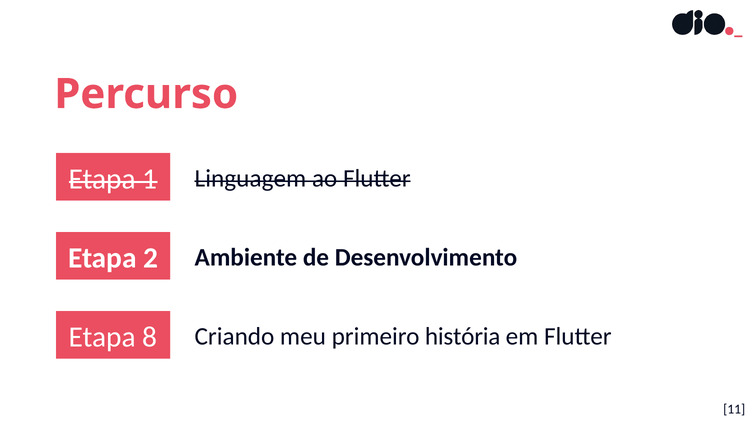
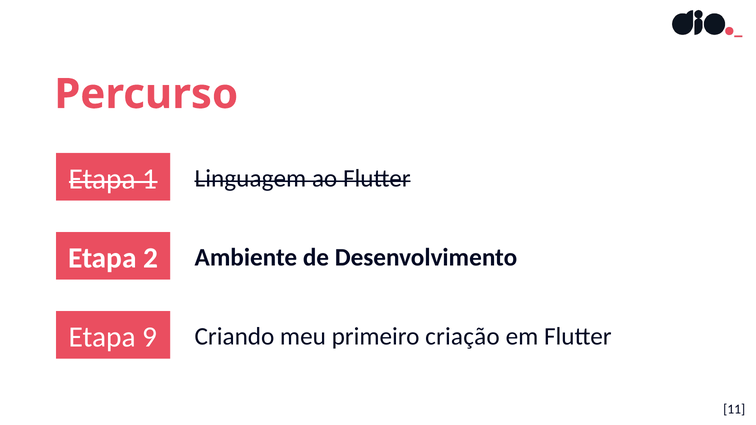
8: 8 -> 9 (150, 337)
história: história -> criação (462, 337)
